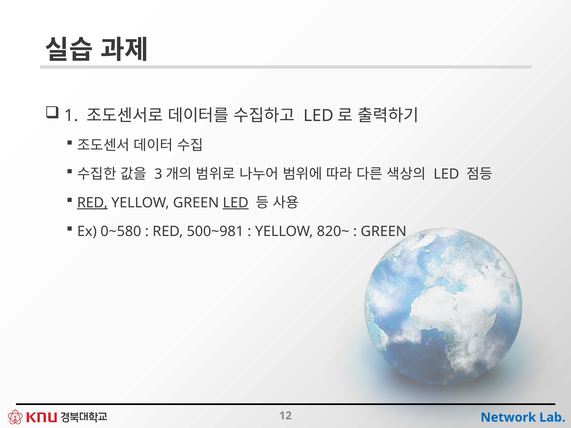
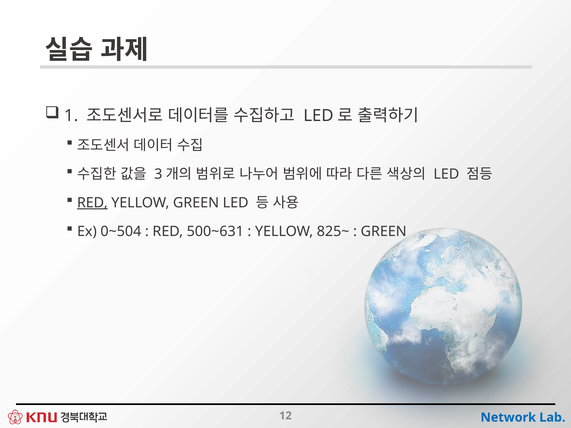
LED underline: present -> none (236, 203)
0~580: 0~580 -> 0~504 (121, 232)
500~981: 500~981 -> 500~631 (215, 232)
820~: 820~ -> 825~ (333, 232)
